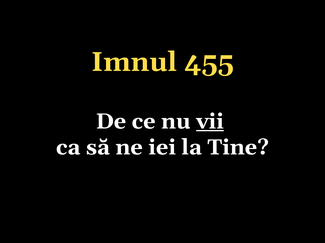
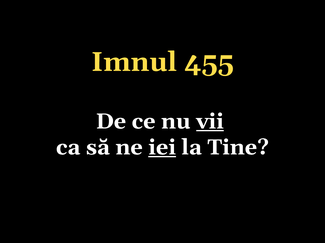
iei underline: none -> present (162, 148)
